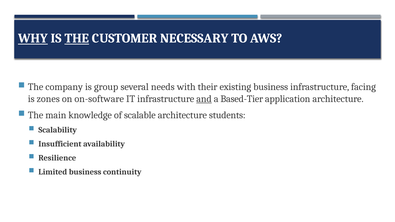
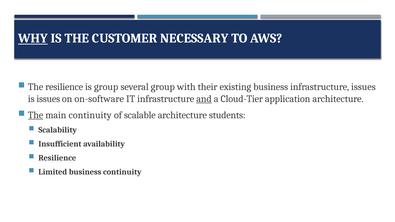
THE underline: present -> none (77, 38)
The company: company -> resilience (64, 87)
several needs: needs -> group (163, 87)
infrastructure facing: facing -> issues (363, 87)
is zones: zones -> issues (48, 99)
Based-Tier: Based-Tier -> Cloud-Tier (242, 99)
The underline: none -> present (36, 115)
main knowledge: knowledge -> continuity (90, 115)
